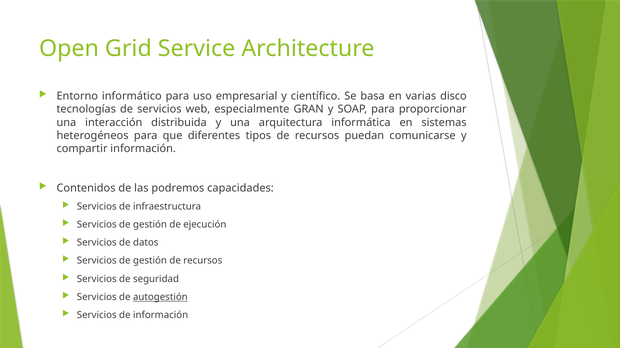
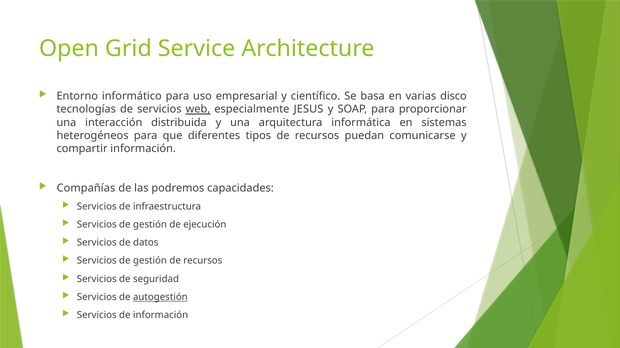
web underline: none -> present (198, 109)
GRAN: GRAN -> JESUS (309, 109)
Contenidos: Contenidos -> Compañías (86, 188)
